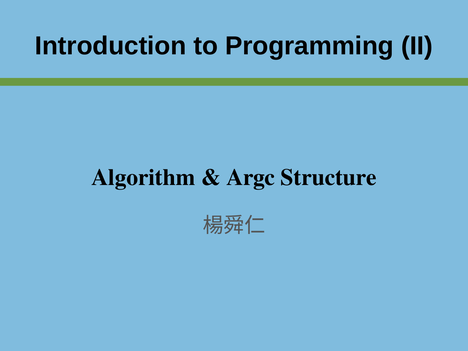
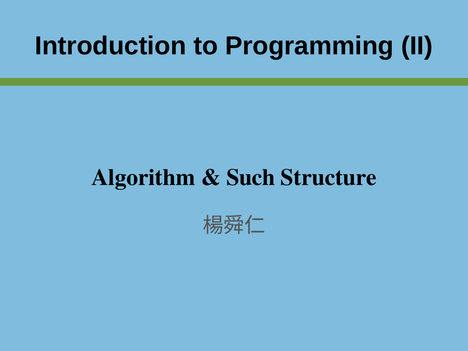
Argc: Argc -> Such (251, 177)
